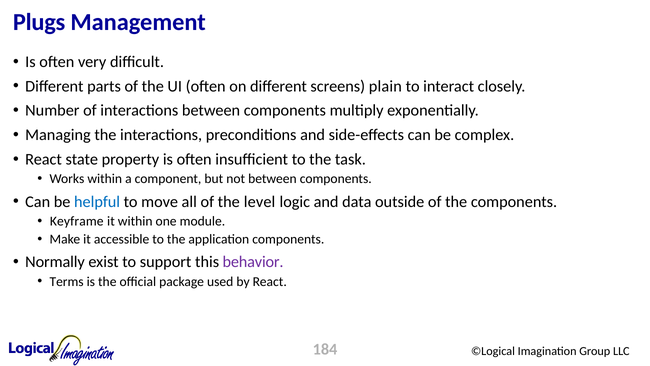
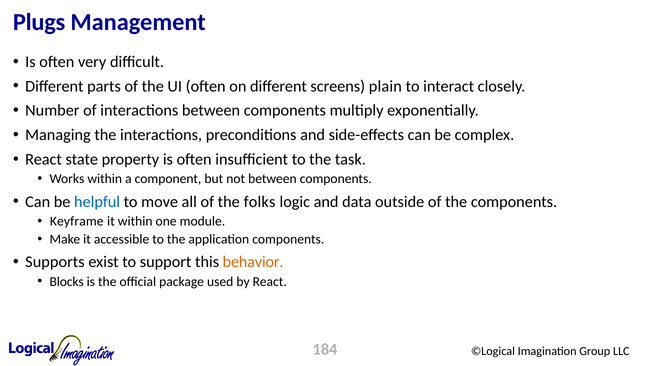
level: level -> folks (260, 201)
Normally: Normally -> Supports (55, 262)
behavior colour: purple -> orange (253, 262)
Terms: Terms -> Blocks (67, 281)
